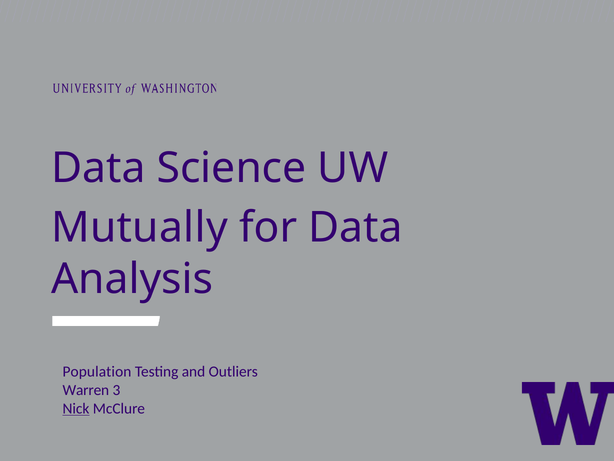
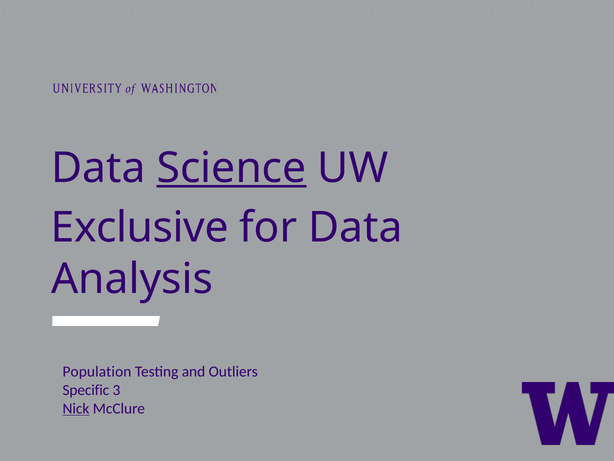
Science underline: none -> present (231, 168)
Mutually: Mutually -> Exclusive (140, 227)
Warren: Warren -> Specific (86, 390)
